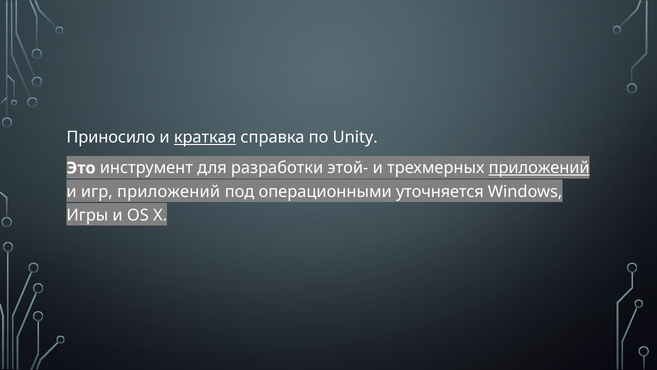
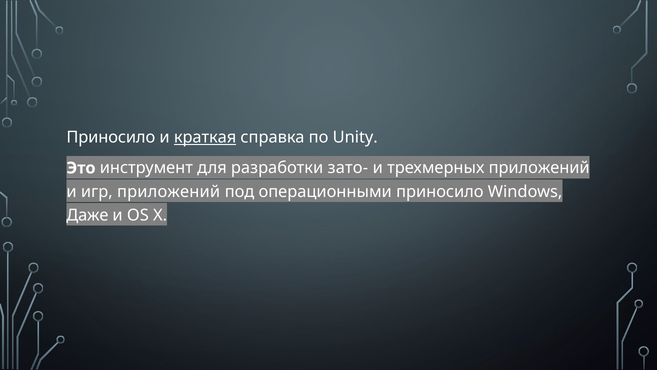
этой-: этой- -> зато- (348, 168)
приложений underline: present -> none (539, 168)
операционными уточняется: уточняется -> приносило (440, 192)
Игры: Игры -> Даже (87, 215)
